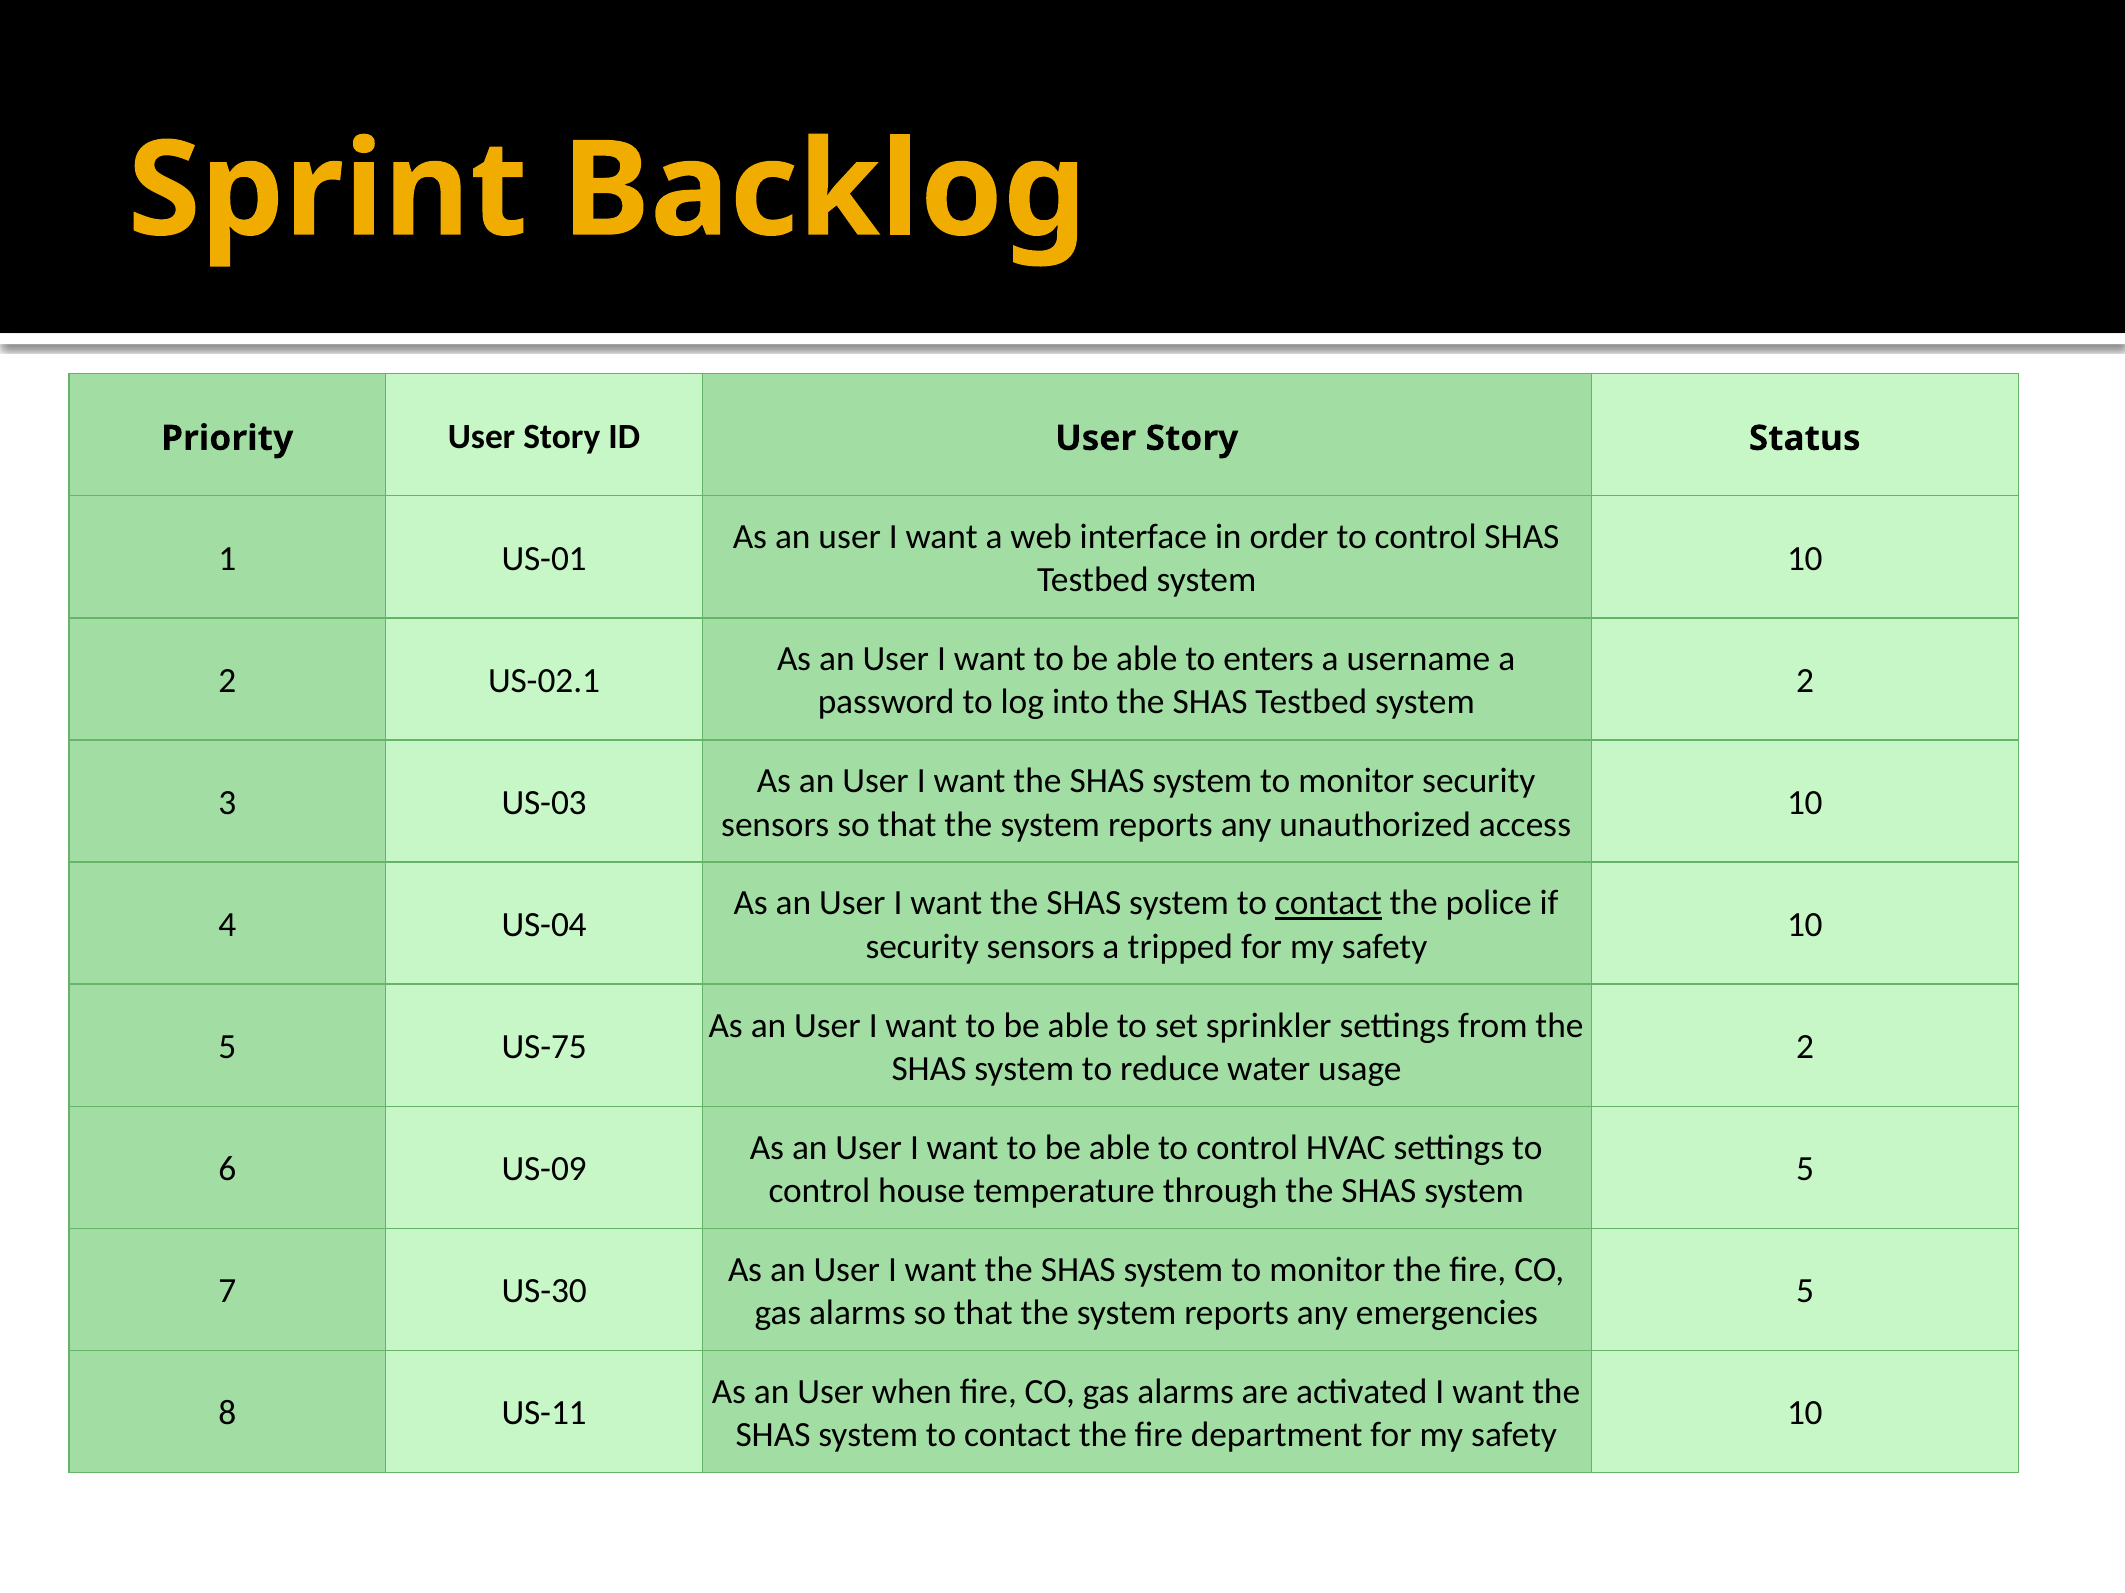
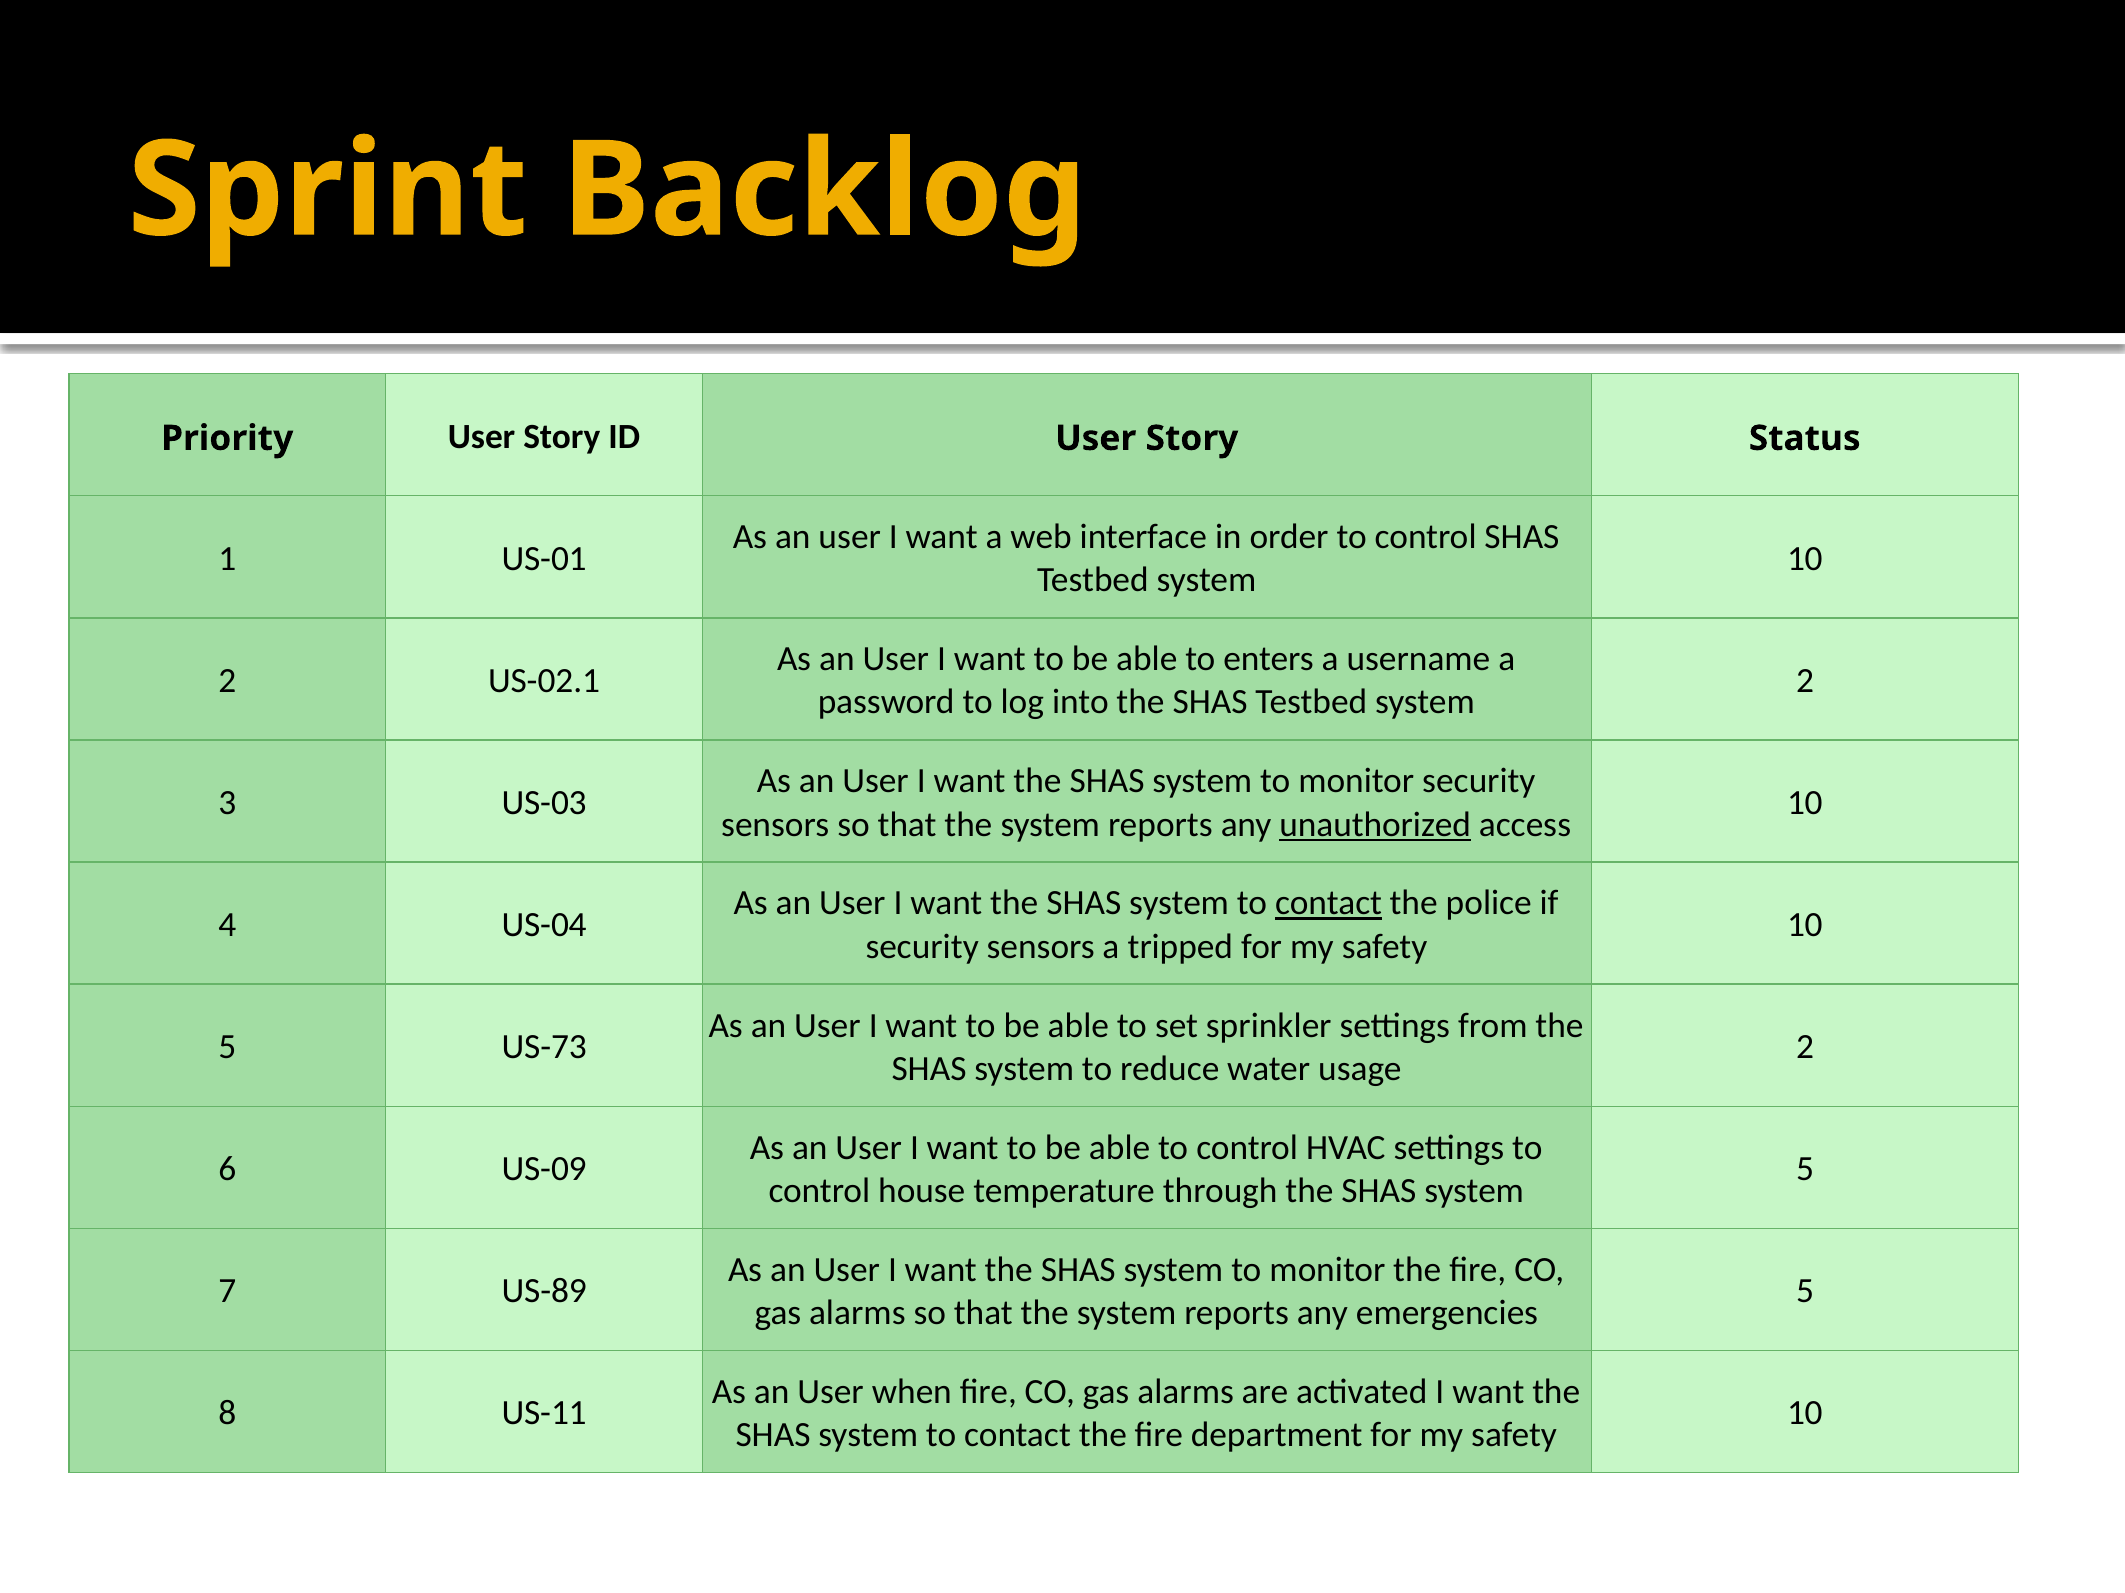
unauthorized underline: none -> present (1375, 825)
US-75: US-75 -> US-73 (544, 1047)
US-30: US-30 -> US-89 (544, 1292)
